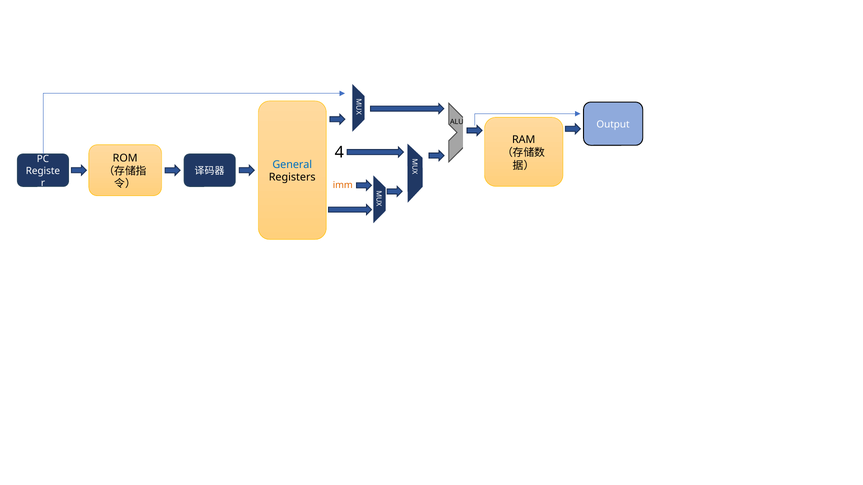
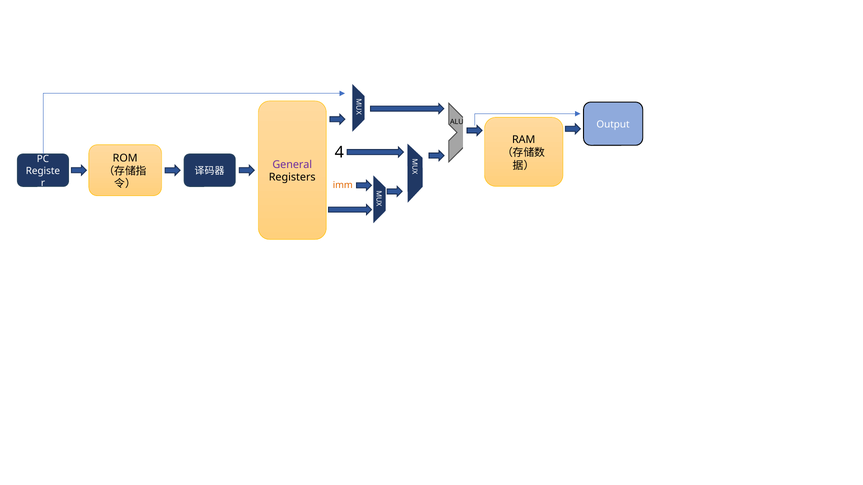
General colour: blue -> purple (292, 165)
